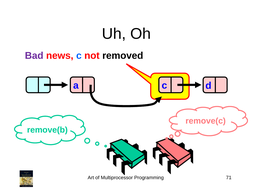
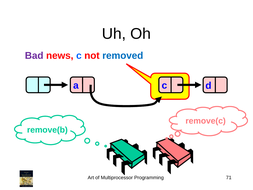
removed colour: black -> blue (123, 56)
